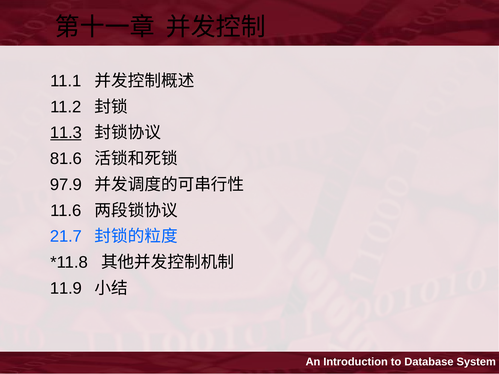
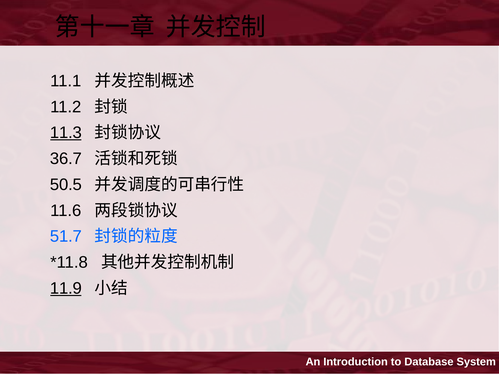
81.6: 81.6 -> 36.7 (66, 159)
97.9: 97.9 -> 50.5 (66, 185)
21.7: 21.7 -> 51.7 (66, 237)
11.9 underline: none -> present (66, 288)
